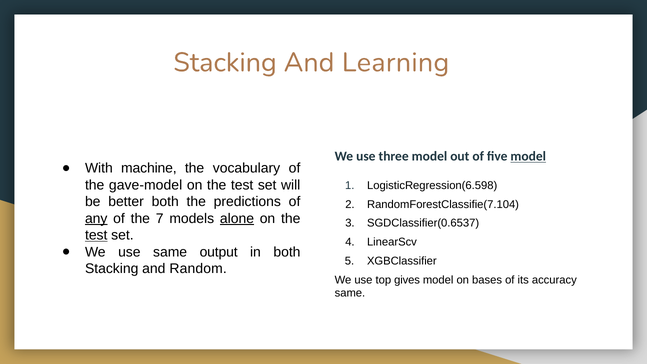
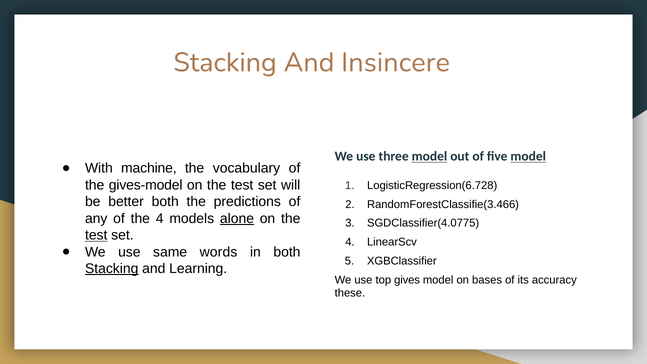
Learning: Learning -> Insincere (396, 62)
model underline: none -> present (429, 156)
gave-model: gave-model -> gives-model (146, 185)
LogisticRegression(6.598: LogisticRegression(6.598 -> LogisticRegression(6.728 (432, 185)
RandomForestClassifie(7.104: RandomForestClassifie(7.104 -> RandomForestClassifie(3.466 (443, 204)
any underline: present -> none (96, 218)
the 7: 7 -> 4 (160, 218)
SGDClassifier(0.6537: SGDClassifier(0.6537 -> SGDClassifier(4.0775 (423, 223)
output: output -> words (219, 252)
Stacking underline: none -> present (112, 269)
Random: Random -> Learning (198, 269)
same: same -> these (350, 293)
